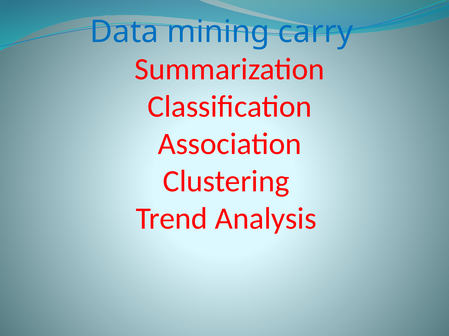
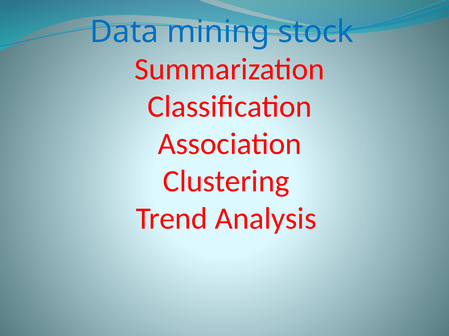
carry: carry -> stock (316, 32)
